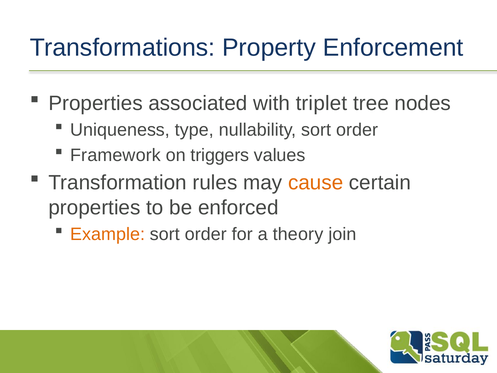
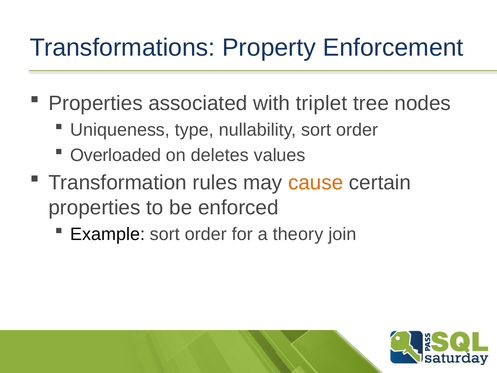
Framework: Framework -> Overloaded (116, 155)
triggers: triggers -> deletes (220, 155)
Example colour: orange -> black (108, 234)
